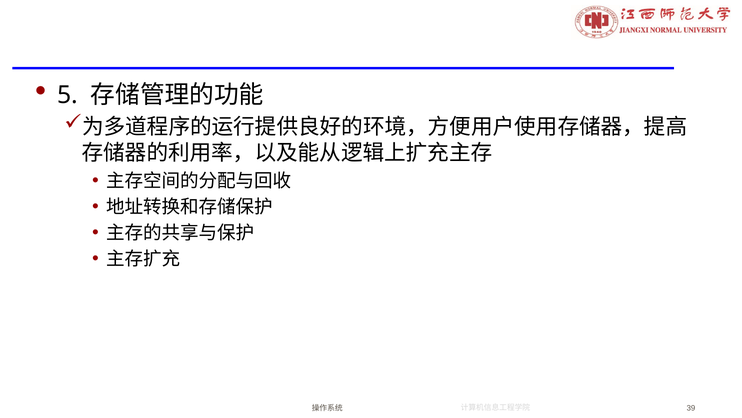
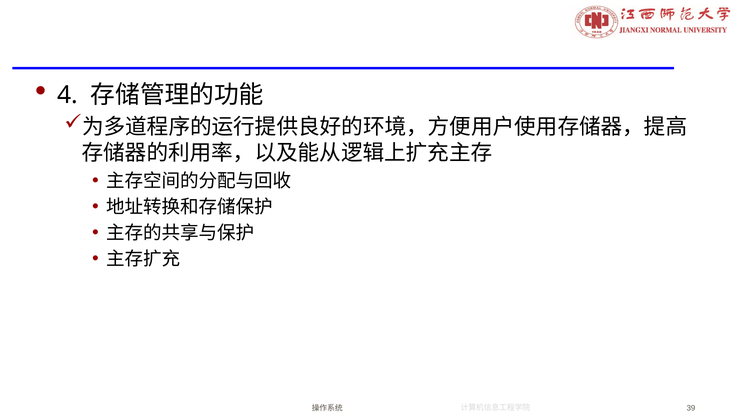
5: 5 -> 4 (68, 95)
